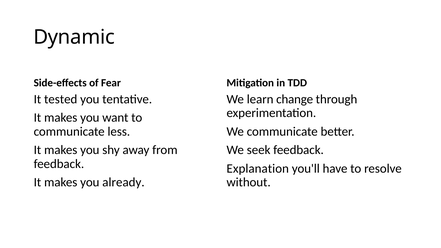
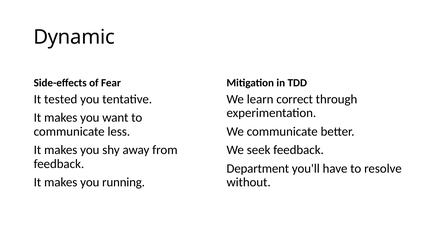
change: change -> correct (295, 99)
Explanation: Explanation -> Department (258, 169)
already: already -> running (124, 182)
